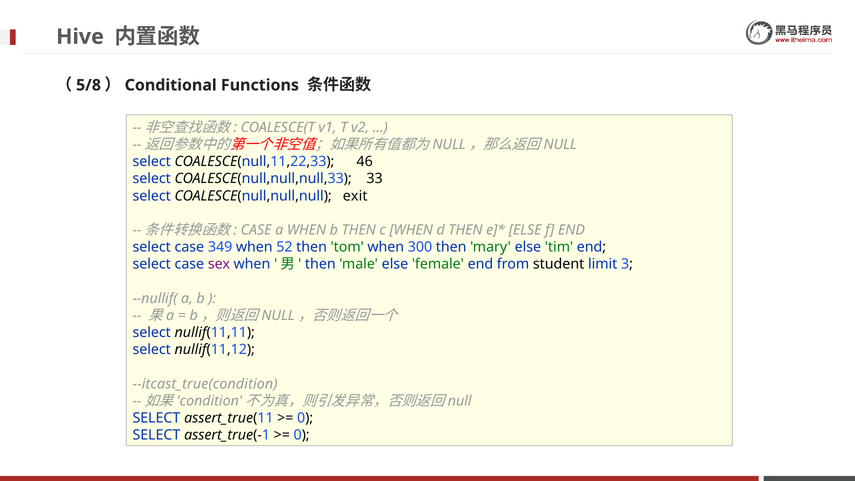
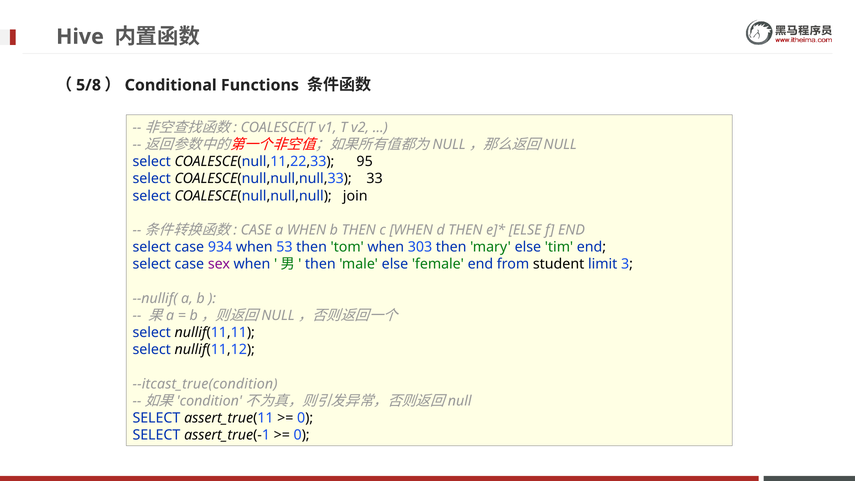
46: 46 -> 95 (365, 162)
exit: exit -> join (355, 196)
349: 349 -> 934 (220, 247)
52: 52 -> 53 (285, 247)
300: 300 -> 303 (420, 247)
